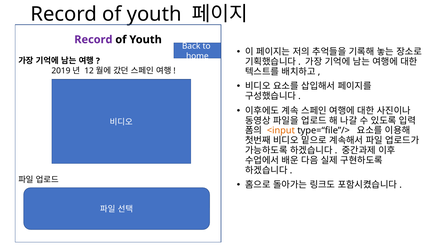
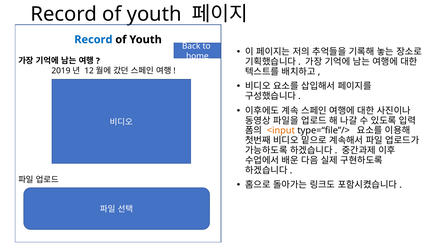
Record colour: purple -> blue (93, 40)
